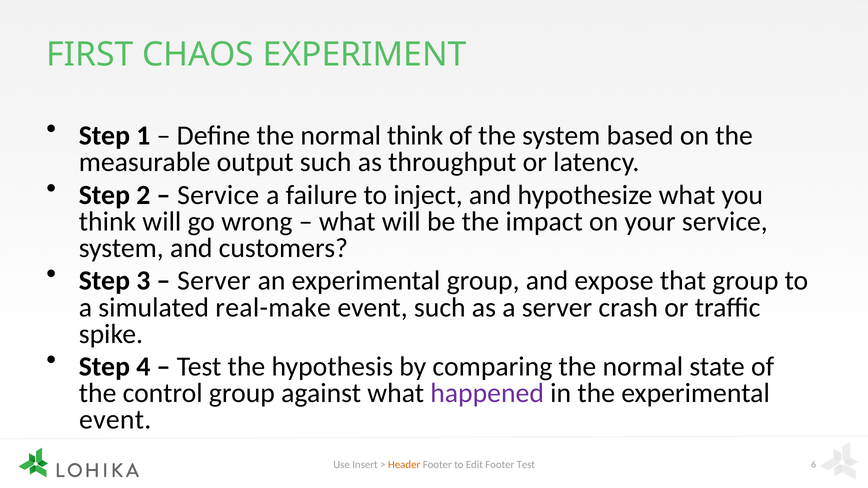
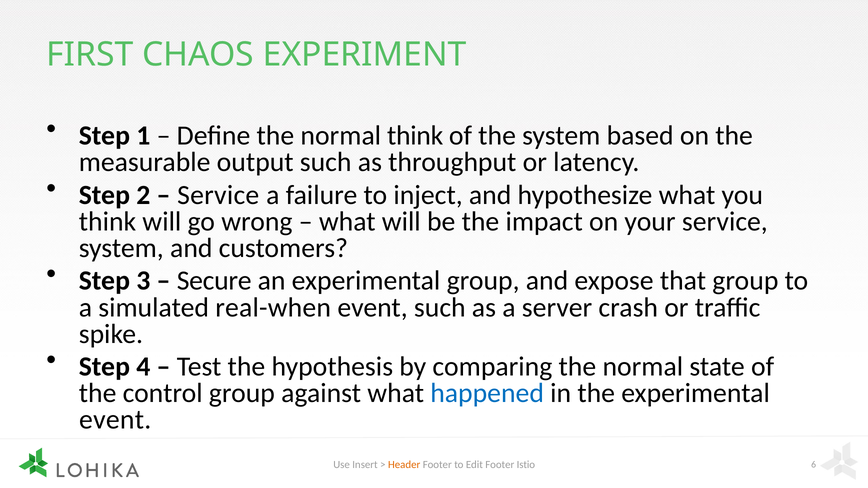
Server: Server -> Secure (214, 281)
real-make: real-make -> real-when (273, 308)
happened colour: purple -> blue (487, 393)
Footer Test: Test -> Istio (526, 465)
